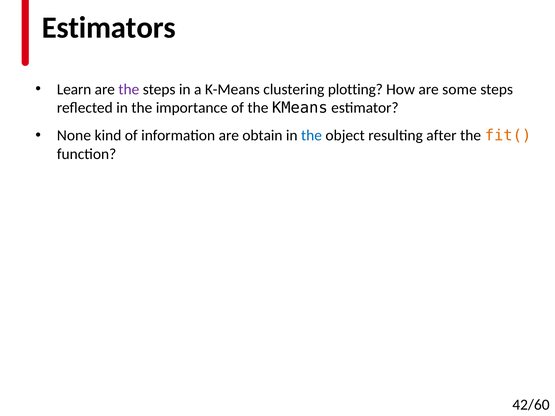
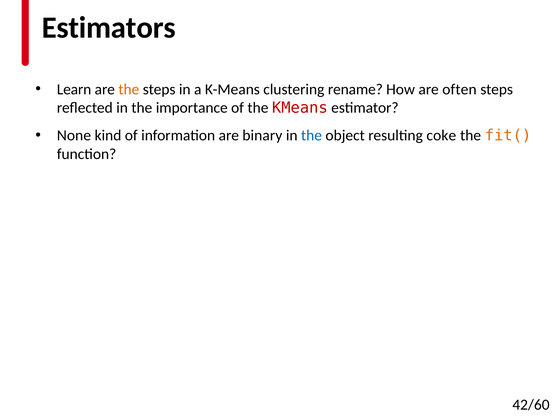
the colour: purple -> orange (129, 89)
plotting: plotting -> rename (355, 89)
some: some -> often (459, 89)
KMeans colour: black -> red (300, 108)
obtain: obtain -> binary (262, 136)
after: after -> coke (441, 136)
